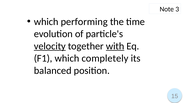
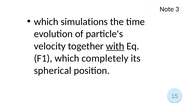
performing: performing -> simulations (84, 22)
velocity underline: present -> none (50, 46)
balanced: balanced -> spherical (53, 70)
